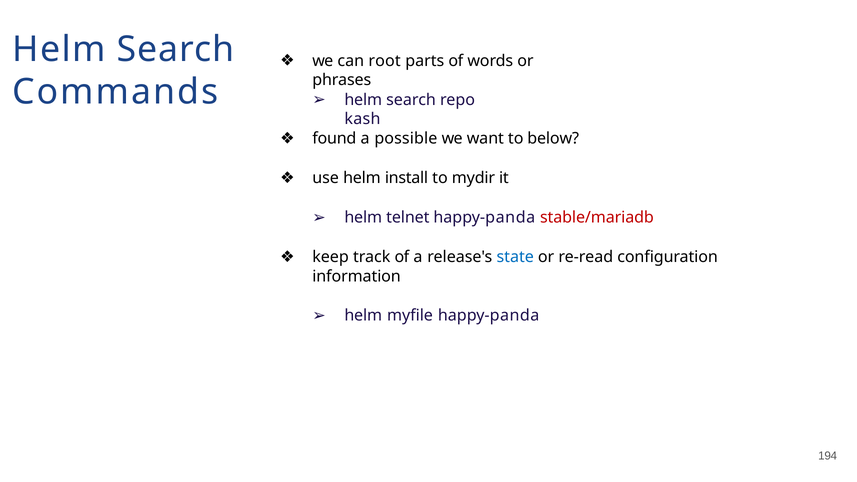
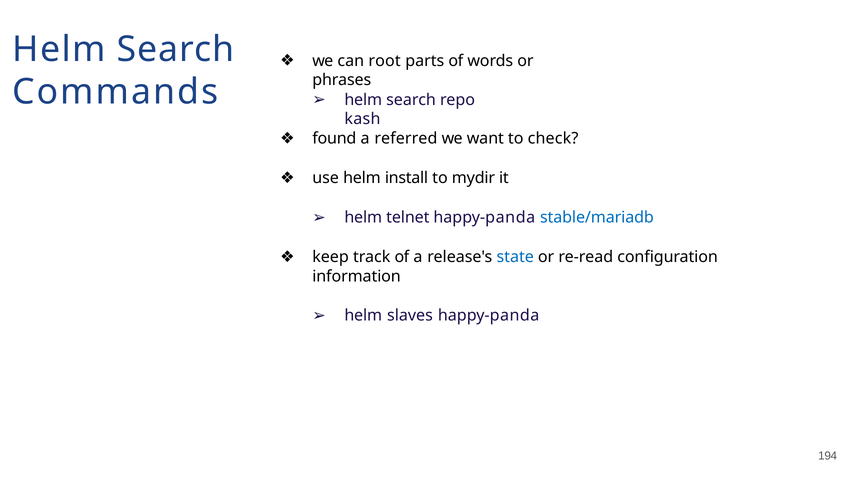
possible: possible -> referred (406, 139)
below: below -> check (553, 139)
stable/mariadb colour: red -> blue (597, 217)
myfile: myfile -> slaves (410, 316)
